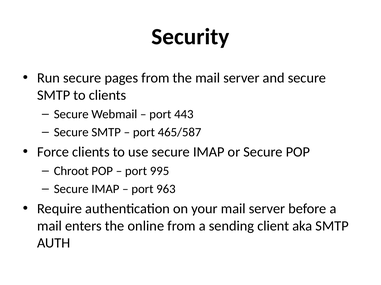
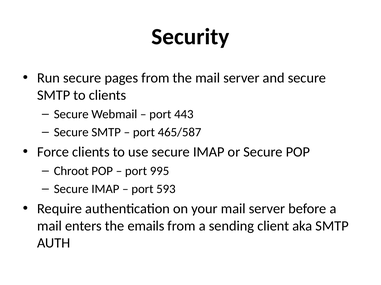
963: 963 -> 593 (166, 190)
online: online -> emails (146, 226)
